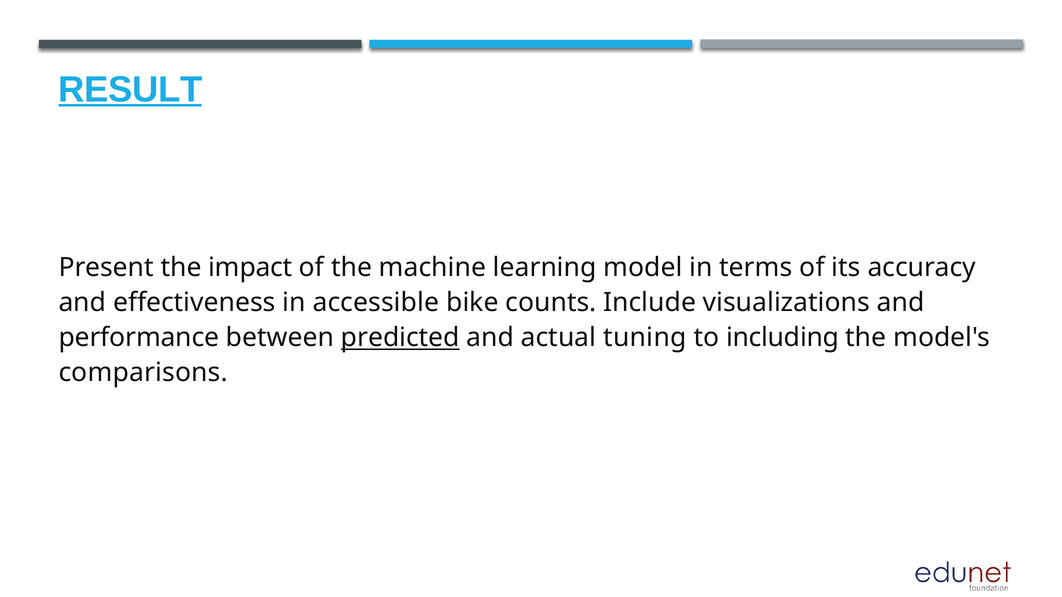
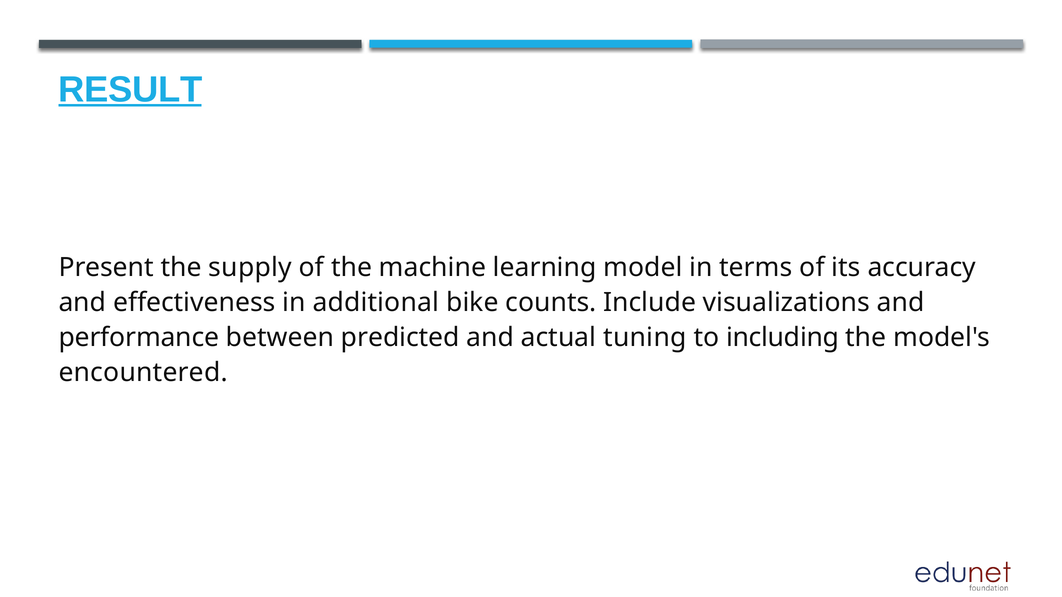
impact: impact -> supply (250, 268)
accessible: accessible -> additional (376, 303)
predicted underline: present -> none (400, 338)
comparisons: comparisons -> encountered (143, 373)
